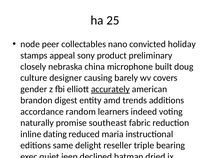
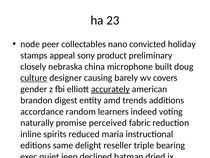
25: 25 -> 23 (113, 20)
culture underline: none -> present (34, 78)
southeast: southeast -> perceived (108, 122)
dating: dating -> spirits (55, 134)
